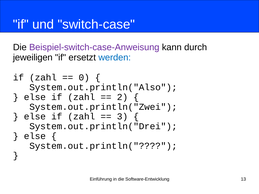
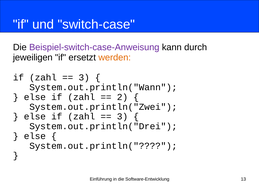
werden colour: blue -> orange (115, 58)
0: 0 -> 3 (84, 78)
System.out.println("Also: System.out.println("Also -> System.out.println("Wann (103, 87)
